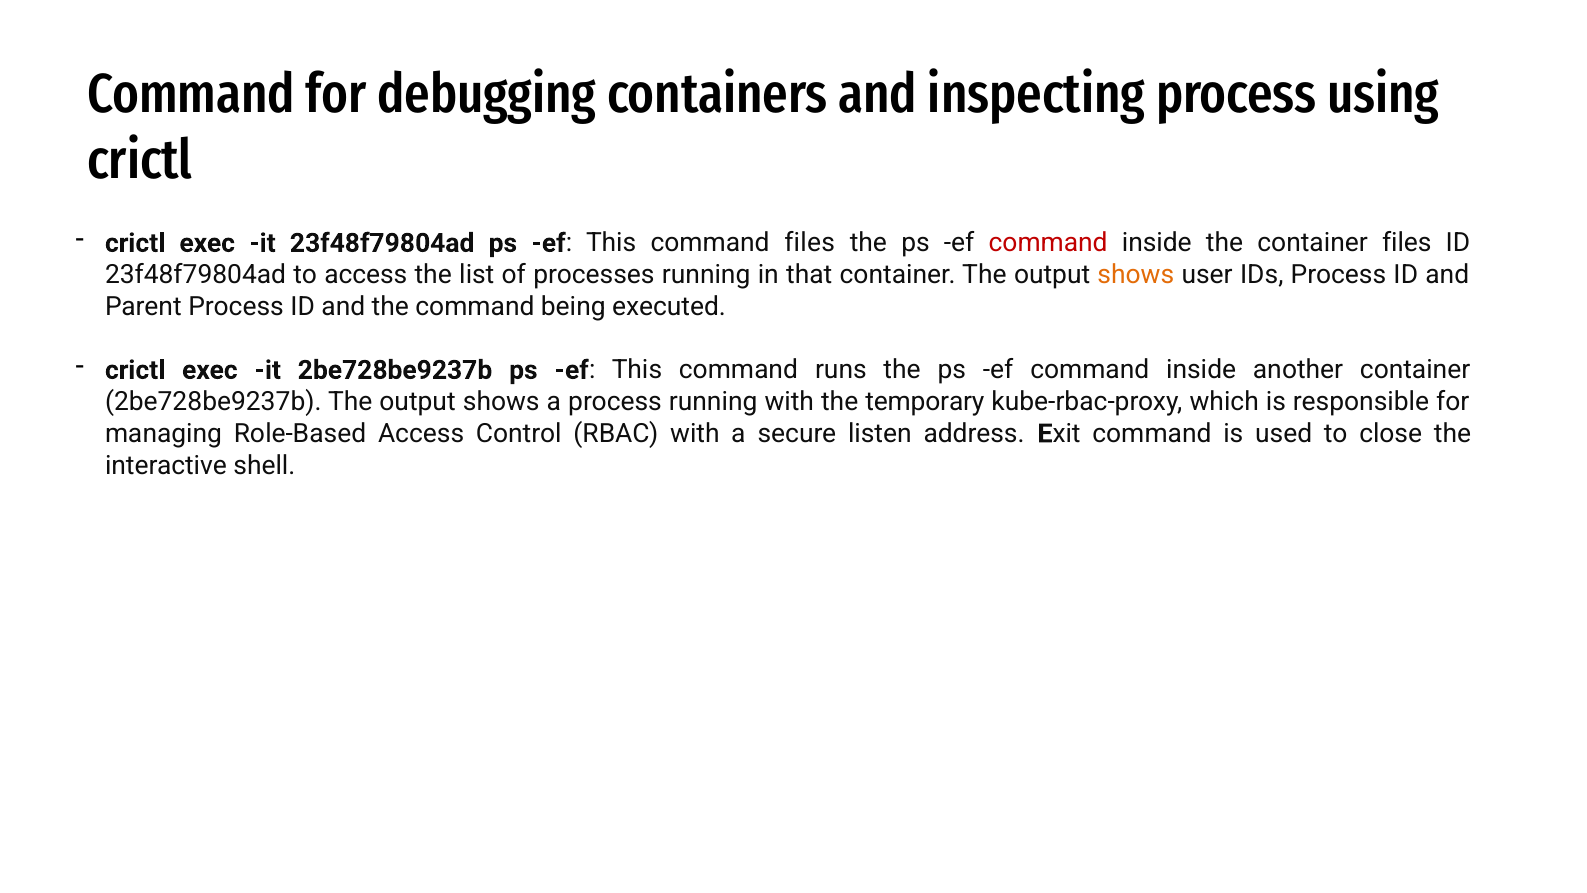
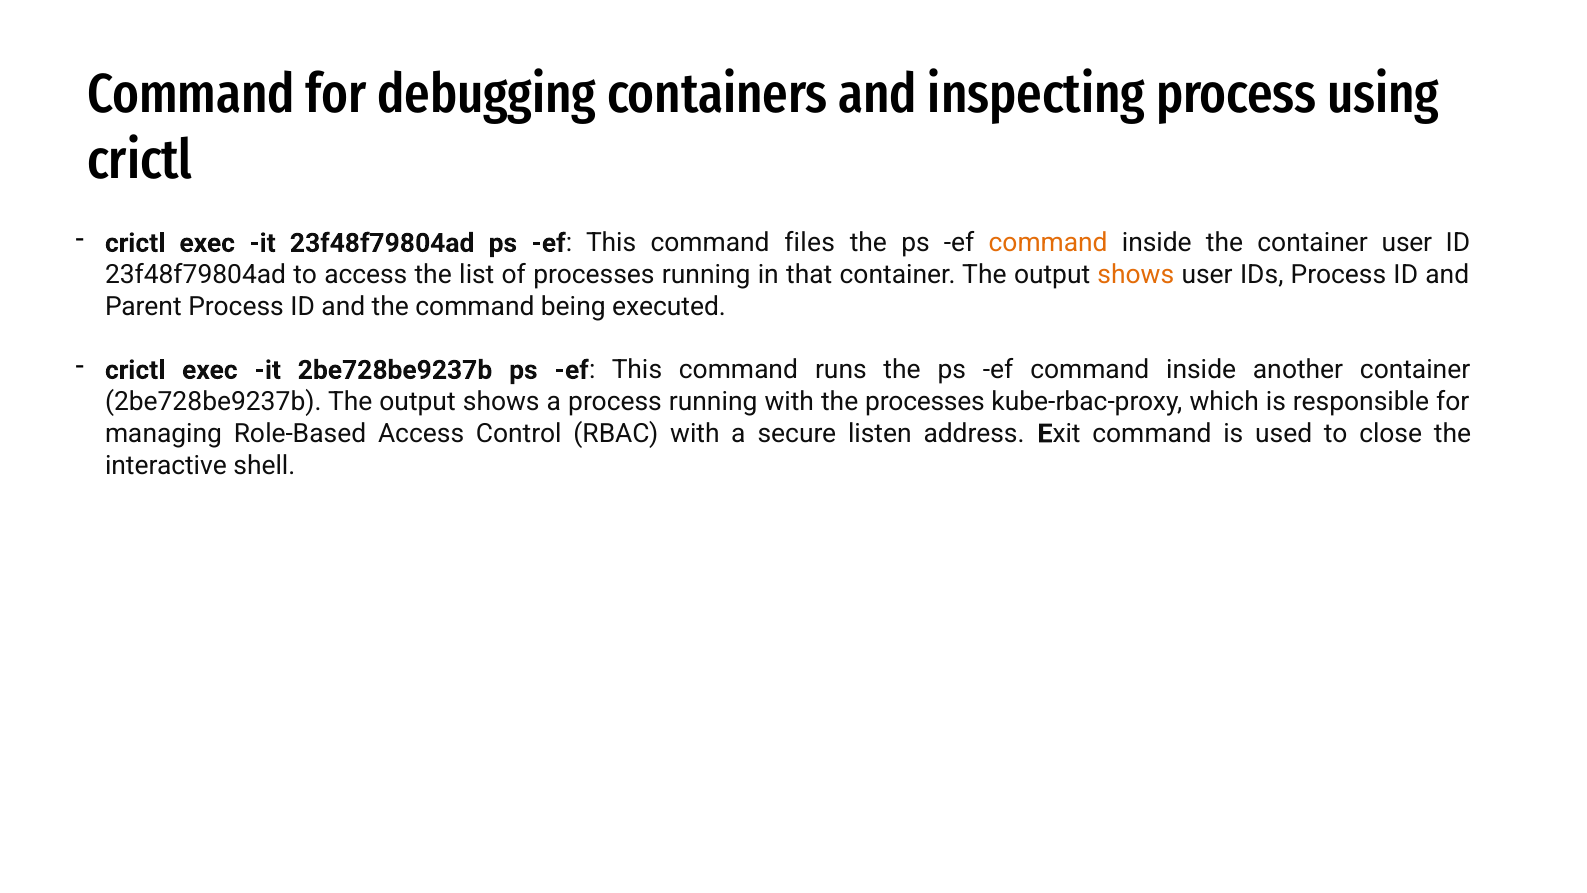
command colour: red -> orange (1048, 243)
container files: files -> user (1407, 243)
the temporary: temporary -> processes (925, 402)
